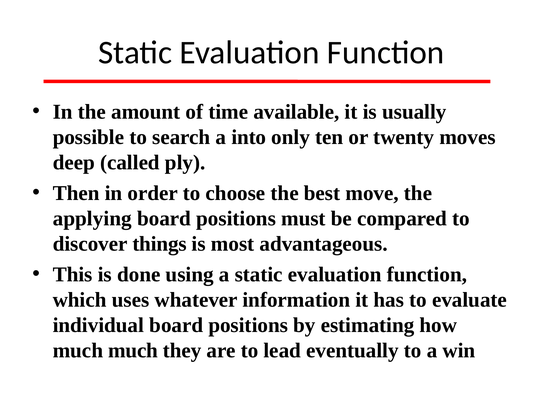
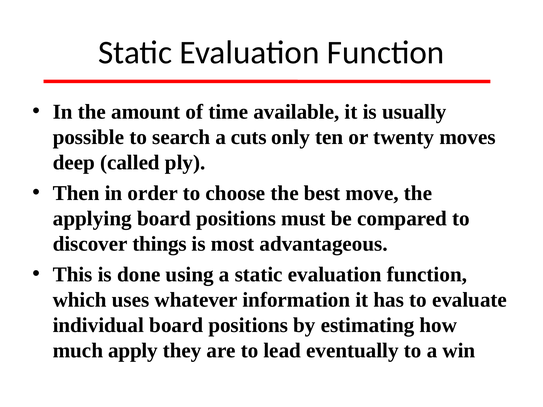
into: into -> cuts (249, 137)
much much: much -> apply (133, 351)
